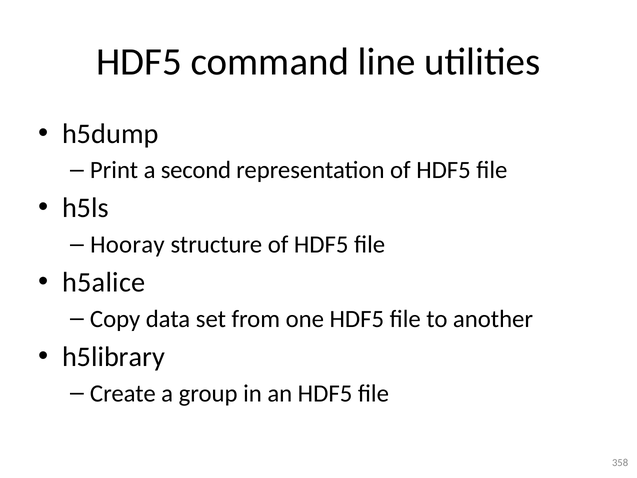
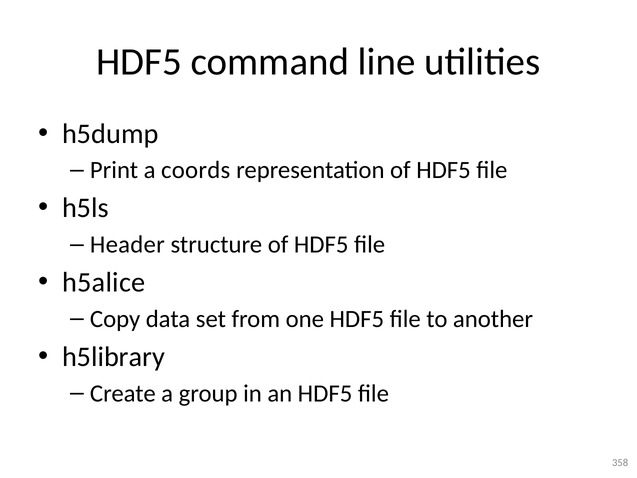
second: second -> coords (196, 170)
Hooray: Hooray -> Header (127, 245)
